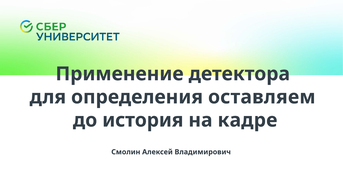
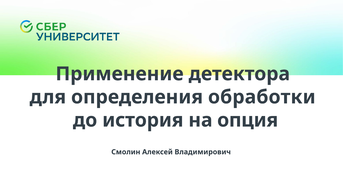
оставляем: оставляем -> обработки (262, 97)
кадре: кадре -> опция (248, 120)
